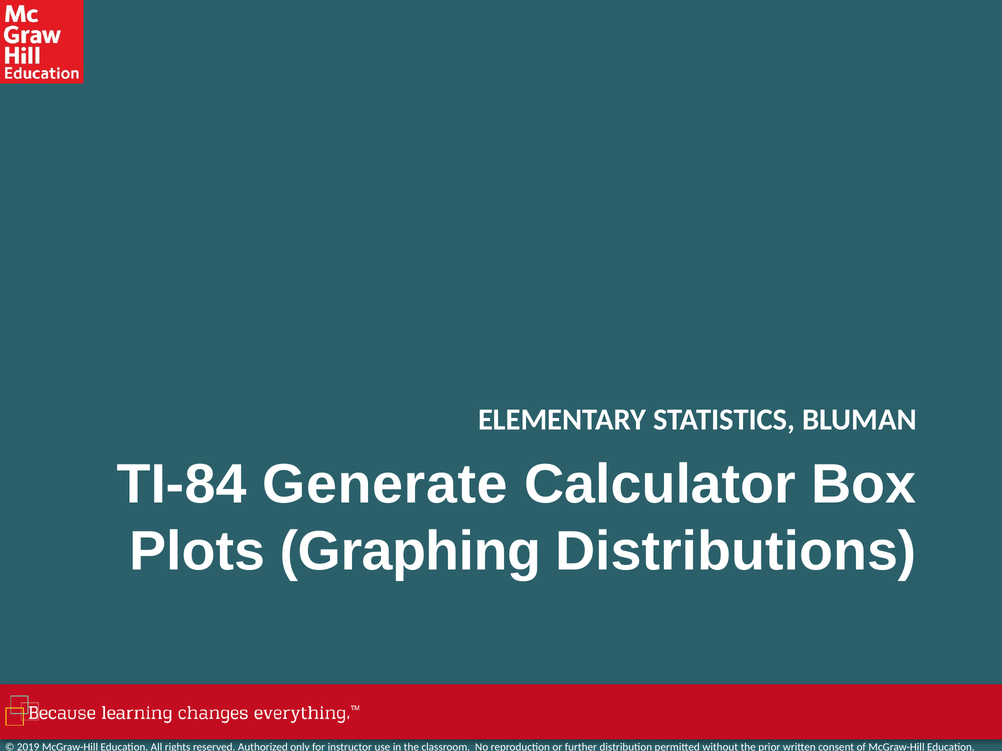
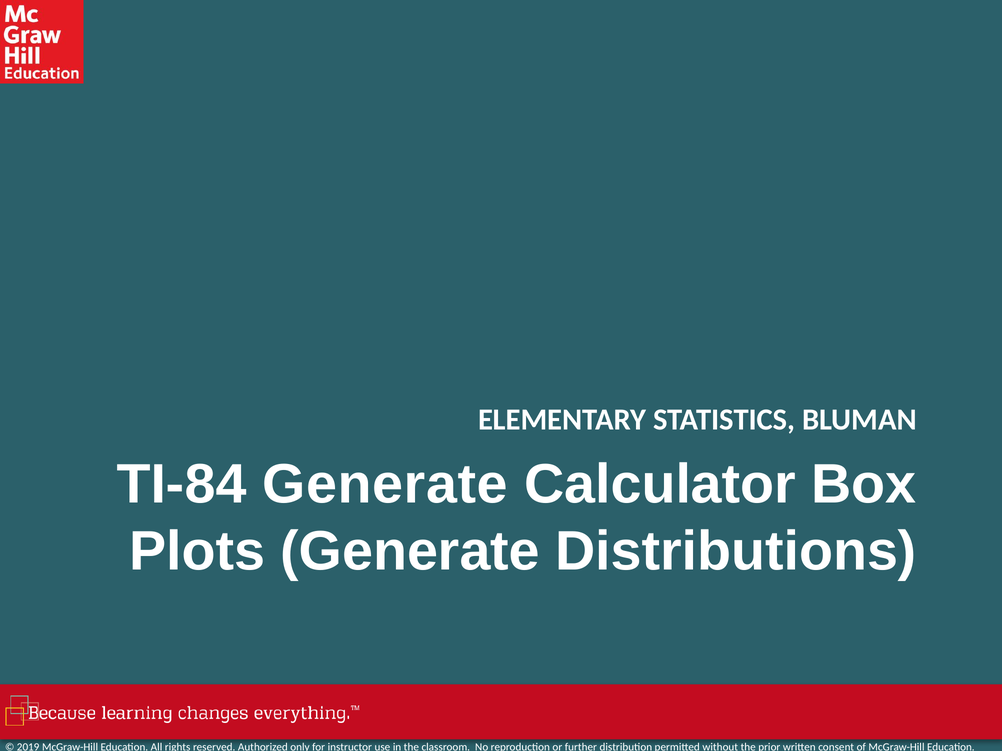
Plots Graphing: Graphing -> Generate (410, 552)
